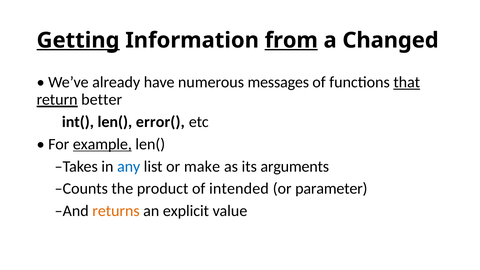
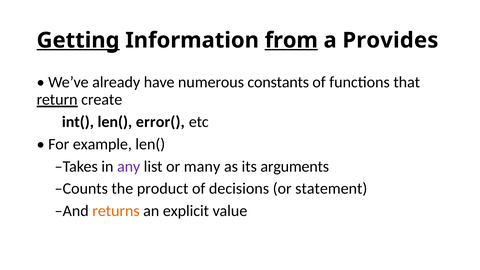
Changed: Changed -> Provides (390, 40)
messages: messages -> constants (278, 82)
that underline: present -> none (407, 82)
better: better -> create (102, 100)
example underline: present -> none (102, 144)
any colour: blue -> purple (129, 166)
make: make -> many (202, 166)
intended: intended -> decisions (239, 189)
parameter: parameter -> statement (331, 189)
